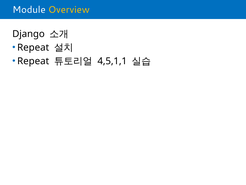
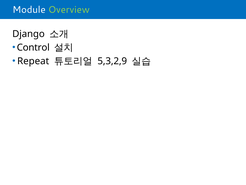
Overview colour: yellow -> light green (69, 10)
Repeat: Repeat -> Control (33, 47)
4,5,1,1: 4,5,1,1 -> 5,3,2,9 (112, 61)
